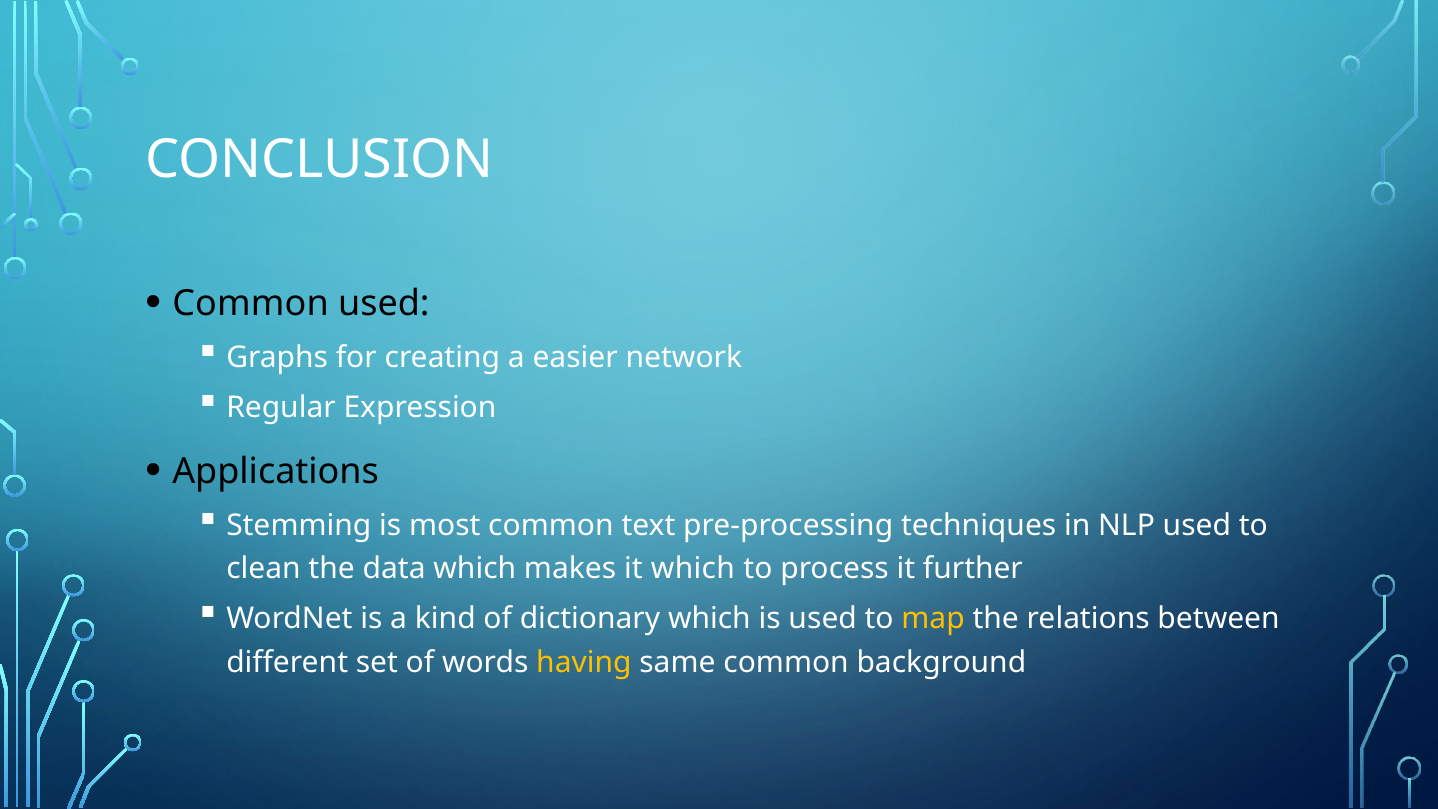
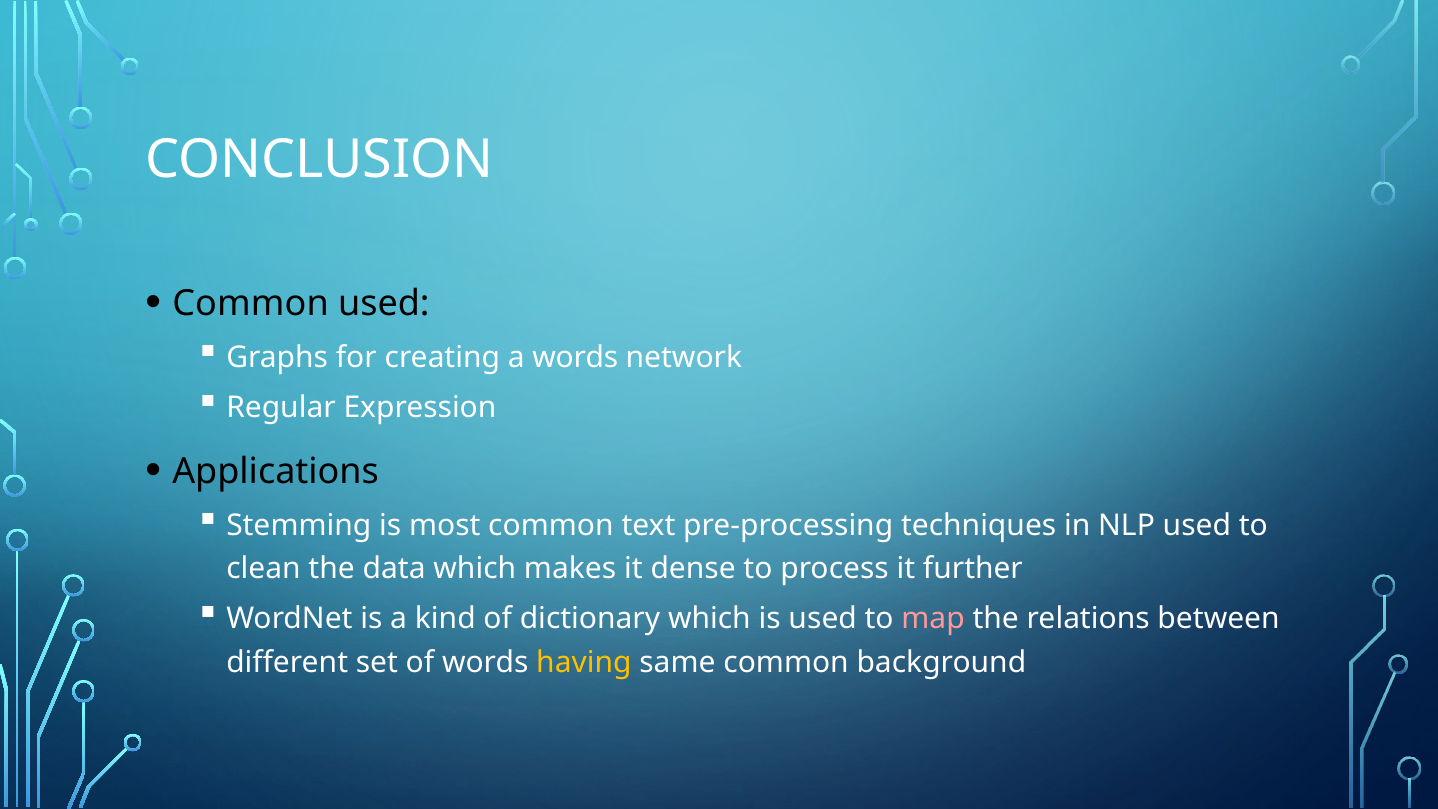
a easier: easier -> words (575, 357)
it which: which -> dense (693, 568)
map colour: yellow -> pink (933, 619)
